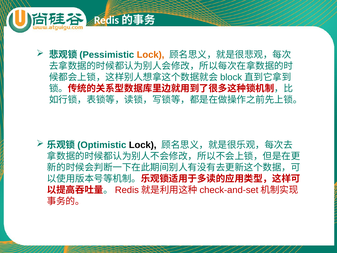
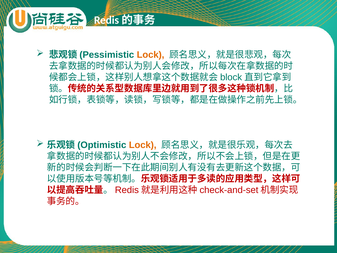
Lock colour: black -> orange (143, 145)
